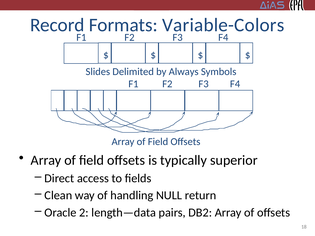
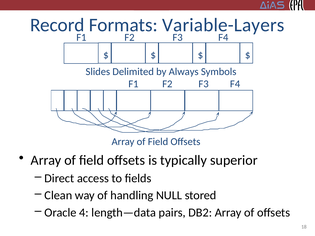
Variable-Colors: Variable-Colors -> Variable-Layers (223, 25)
return: return -> stored (201, 196)
2: 2 -> 4 (84, 213)
